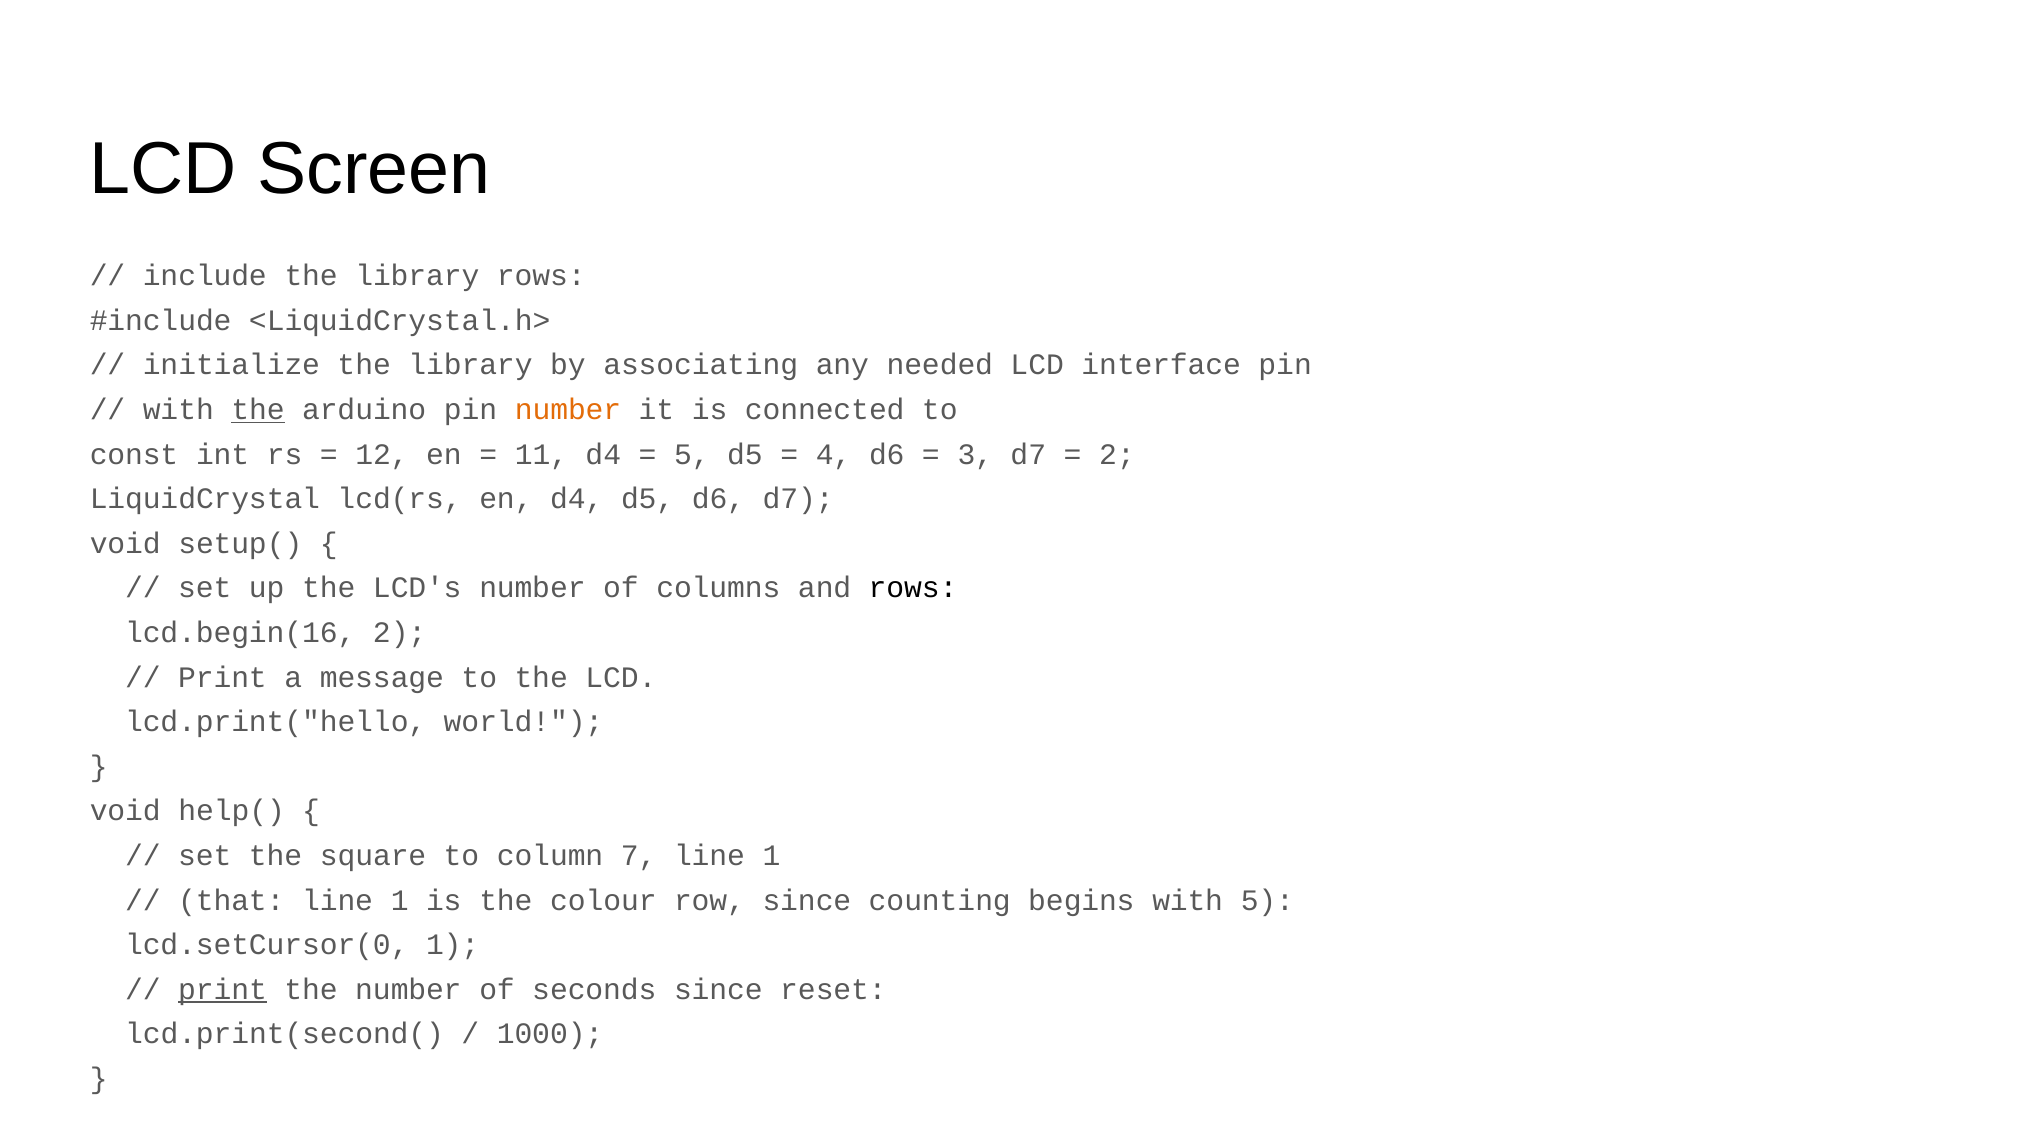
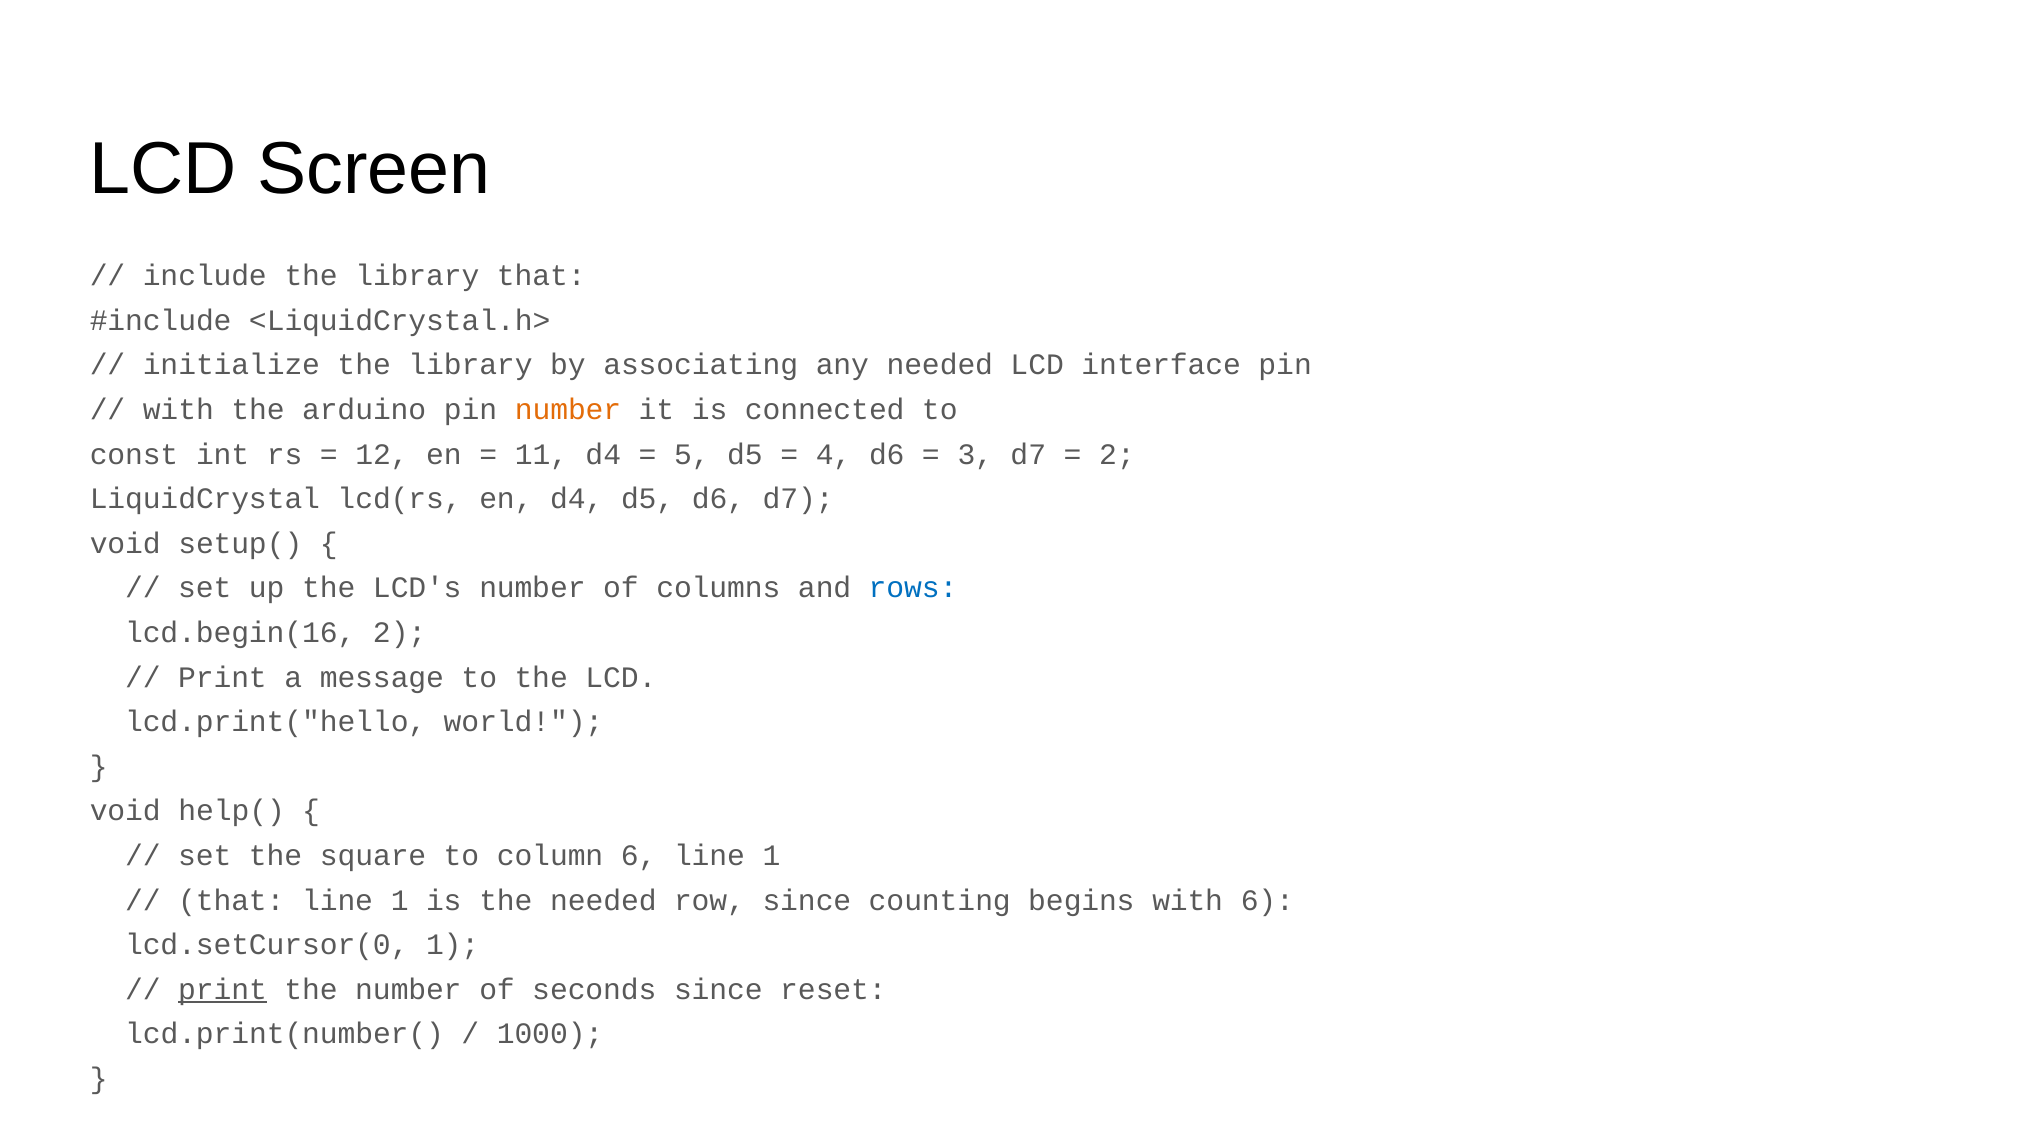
library rows: rows -> that (541, 276)
the underline: present -> none (258, 410)
rows colour: black -> blue (913, 588)
column 7: 7 -> 6 (639, 856)
the colour: colour -> needed (603, 901)
with 5: 5 -> 6 (1267, 901)
lcd.print(second(: lcd.print(second( -> lcd.print(number( (285, 1034)
